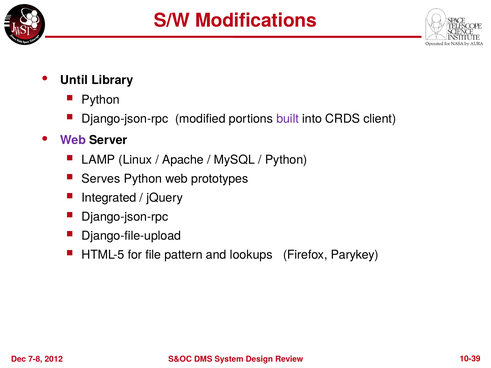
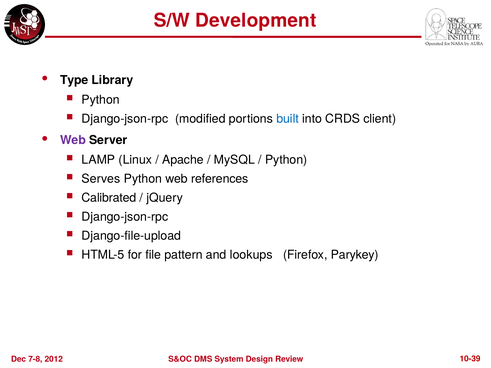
Modifications: Modifications -> Development (256, 20)
Until: Until -> Type (74, 80)
built colour: purple -> blue (288, 119)
prototypes: prototypes -> references (220, 179)
Integrated: Integrated -> Calibrated (109, 198)
